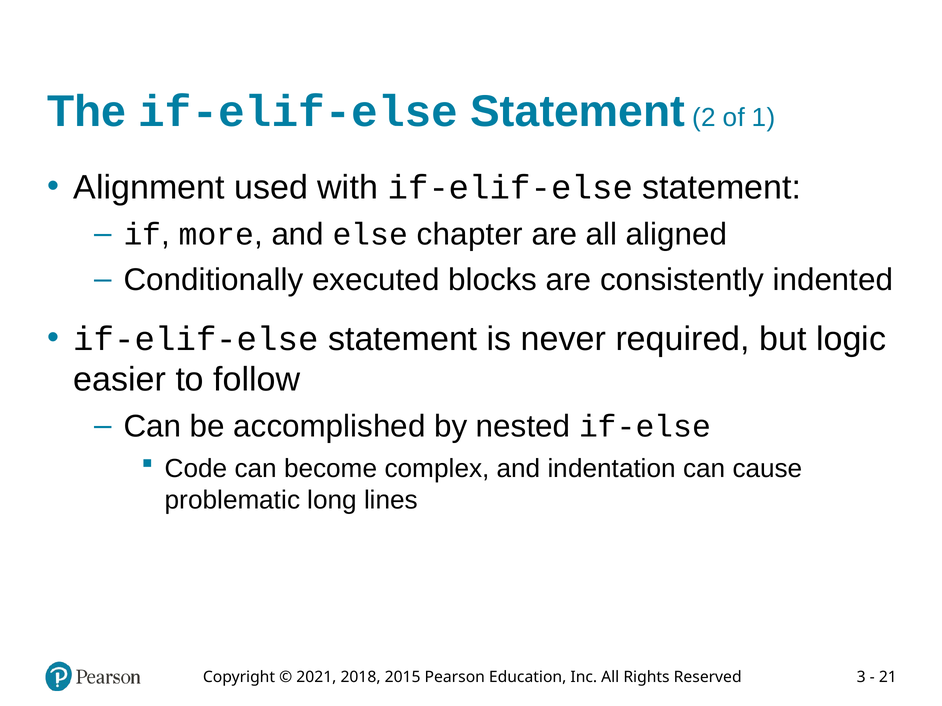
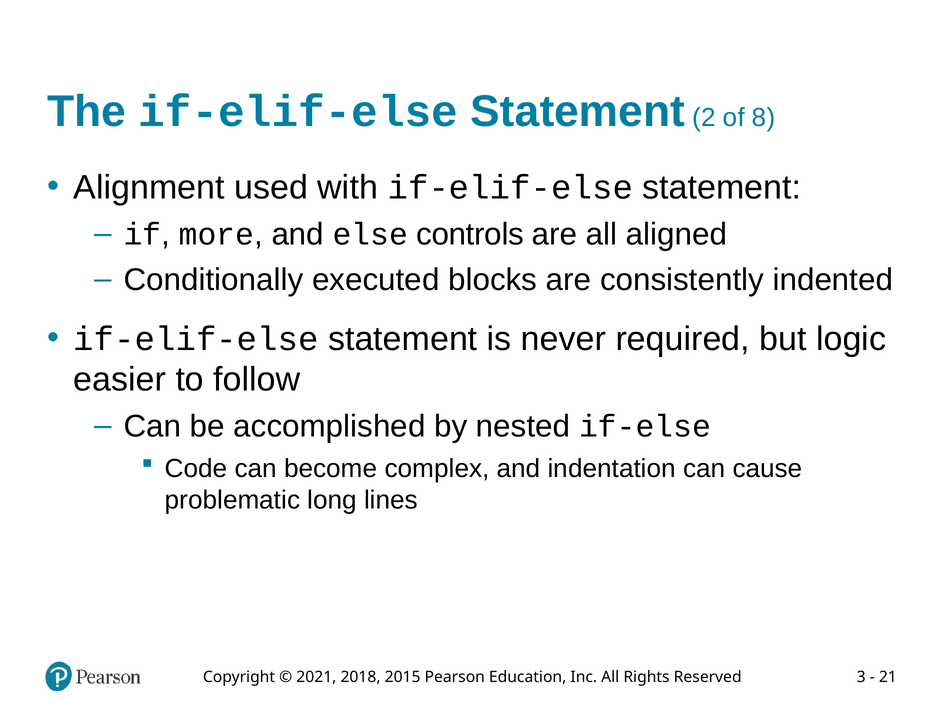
1: 1 -> 8 (764, 118)
chapter: chapter -> controls (470, 235)
